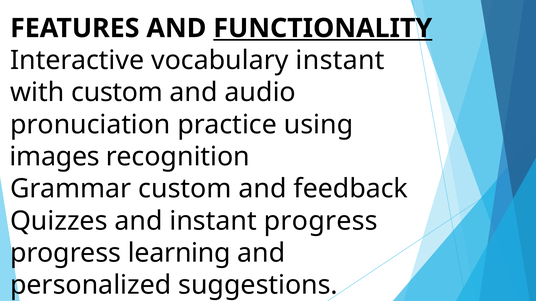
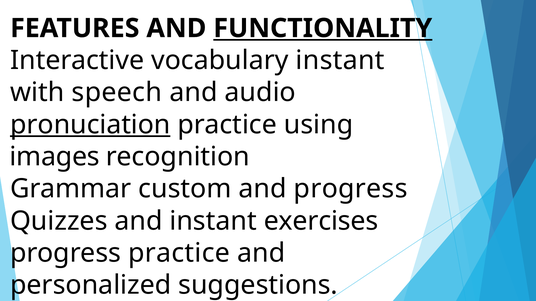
with custom: custom -> speech (117, 93)
pronuciation underline: none -> present (90, 125)
and feedback: feedback -> progress (351, 189)
instant progress: progress -> exercises (321, 221)
progress learning: learning -> practice (179, 253)
